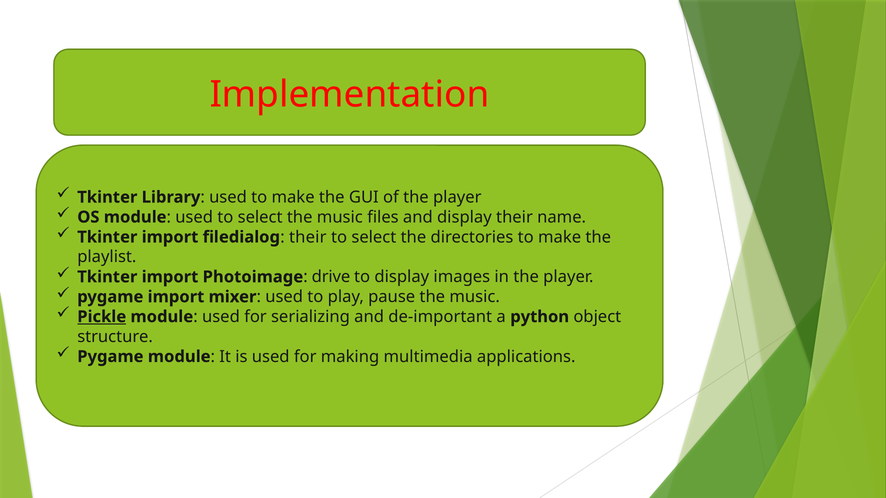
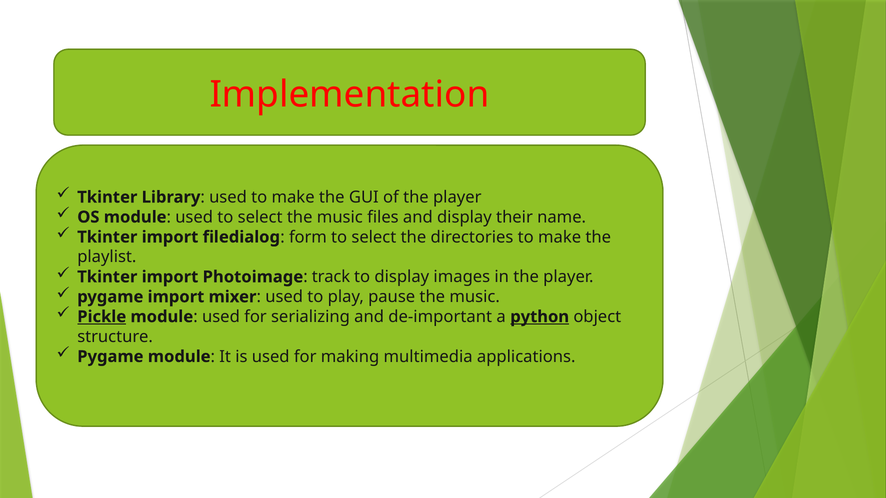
their: their -> form (308, 237)
drive: drive -> track (331, 277)
python underline: none -> present (540, 317)
